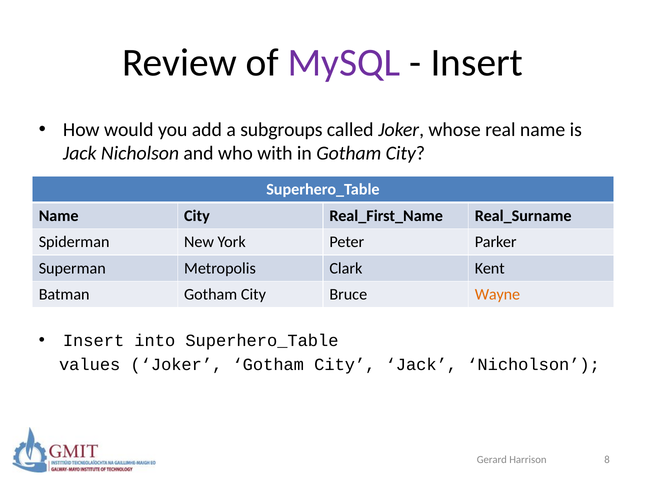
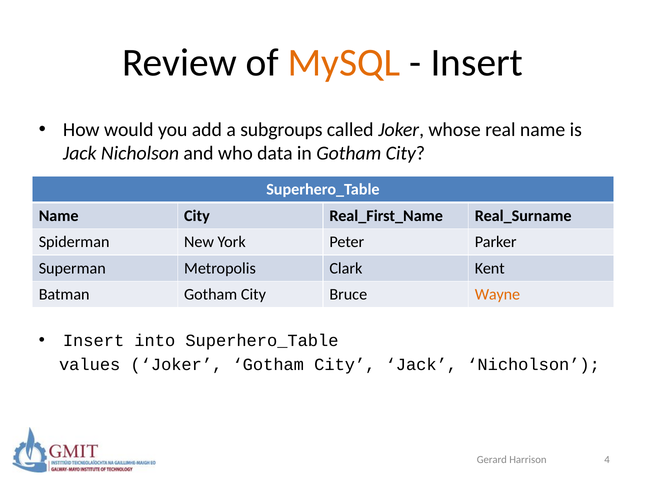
MySQL colour: purple -> orange (344, 63)
with: with -> data (275, 153)
8: 8 -> 4 (607, 459)
